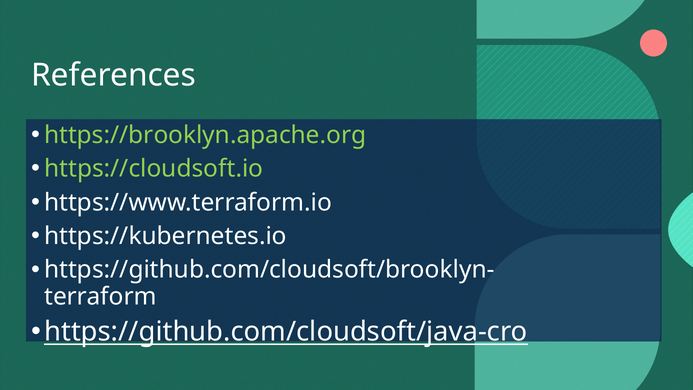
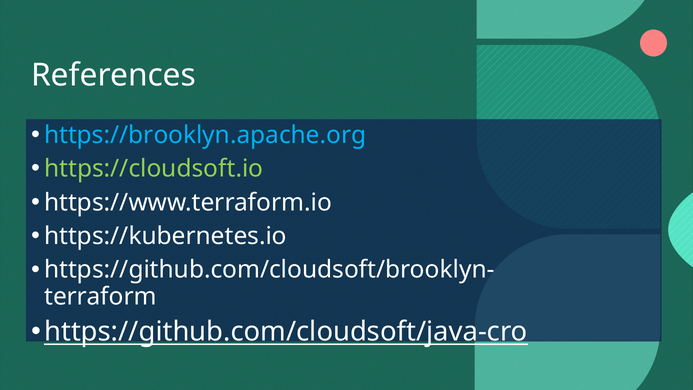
https://brooklyn.apache.org colour: light green -> light blue (205, 135)
